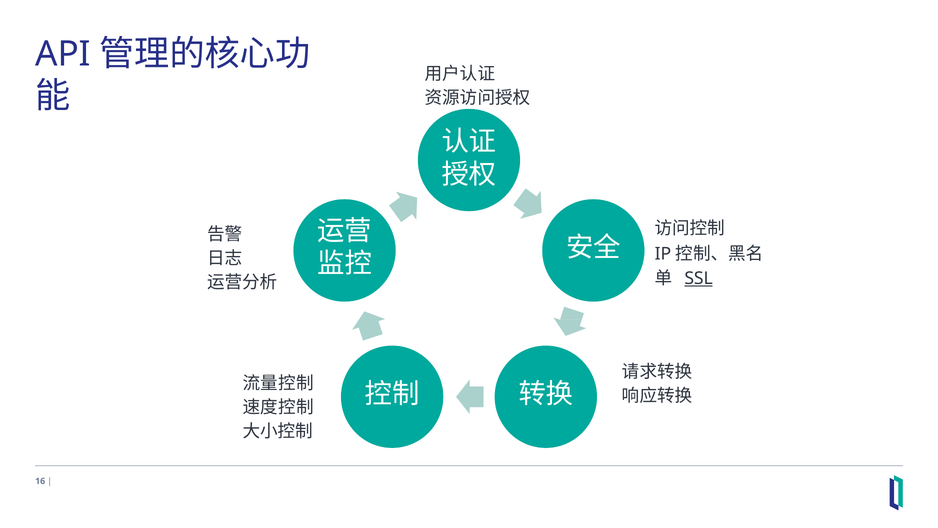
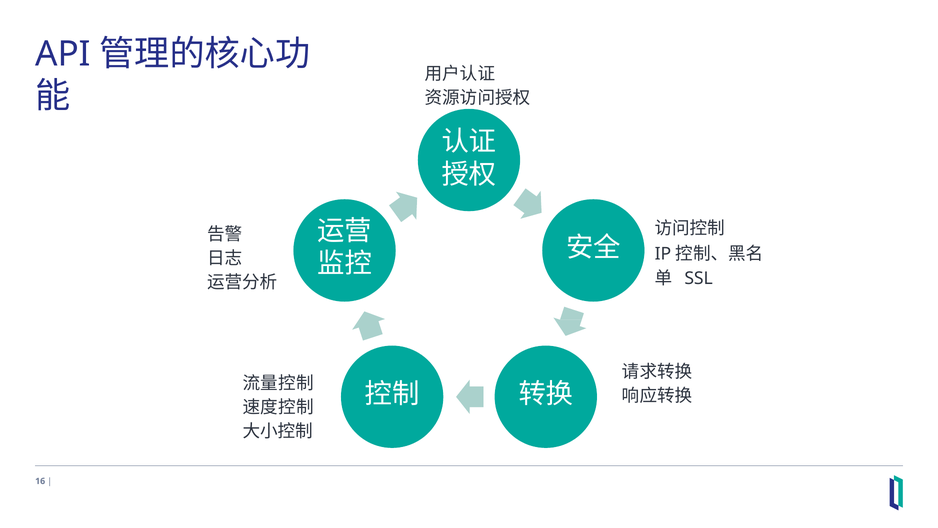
SSL underline: present -> none (699, 278)
